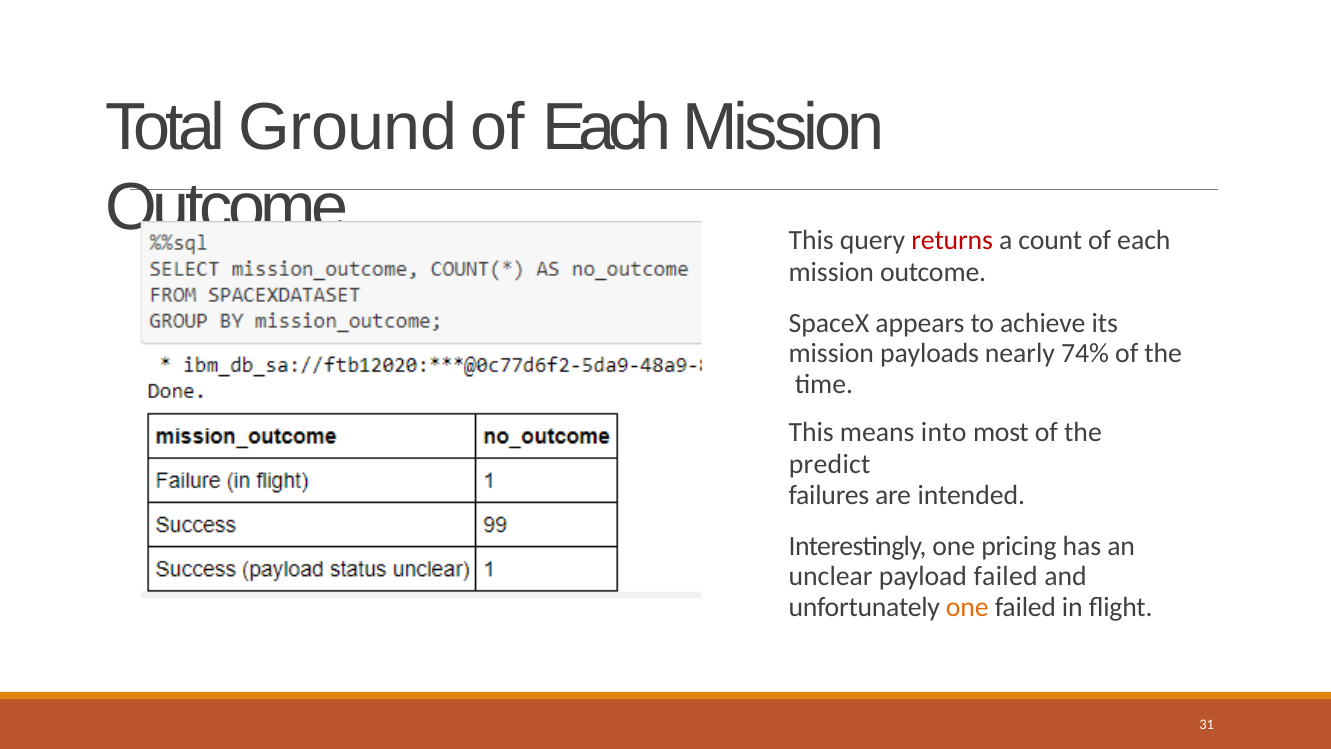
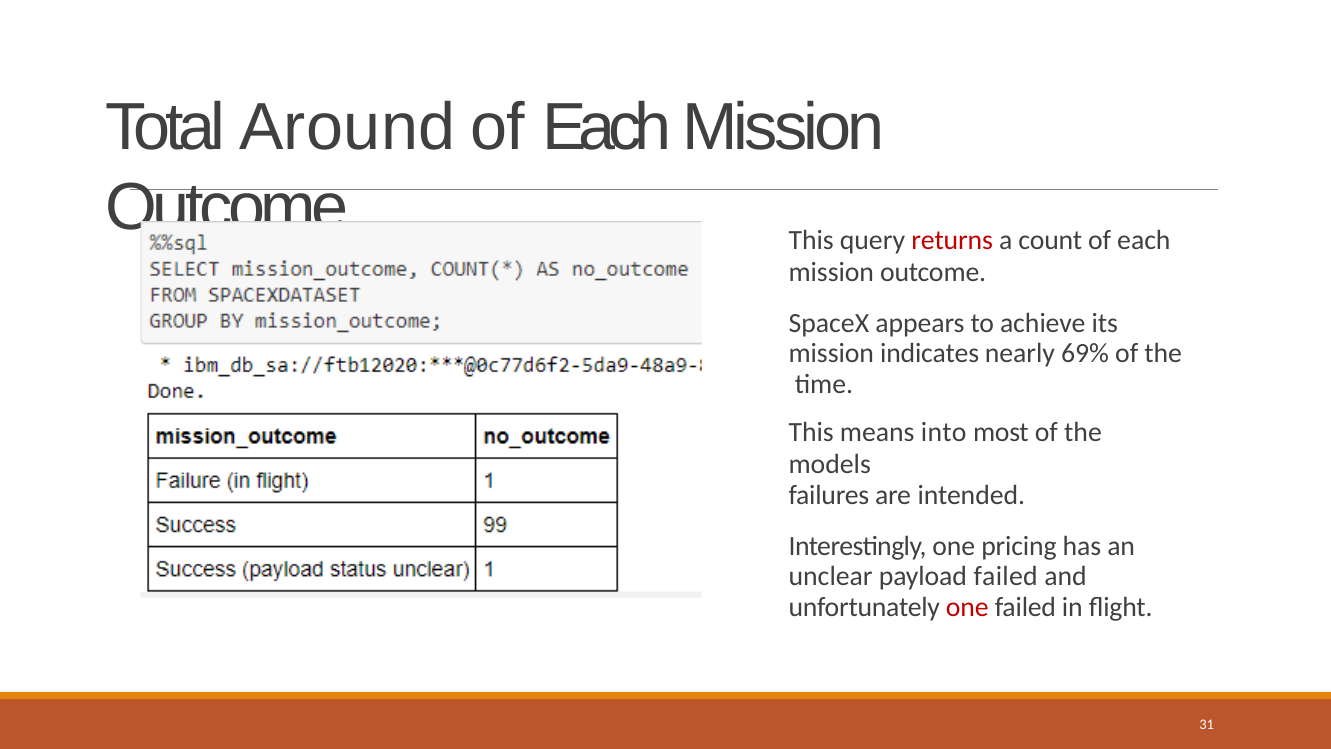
Ground: Ground -> Around (347, 128)
payloads: payloads -> indicates (930, 353)
74%: 74% -> 69% (1085, 353)
predict: predict -> models (830, 464)
one colour: orange -> red (967, 607)
